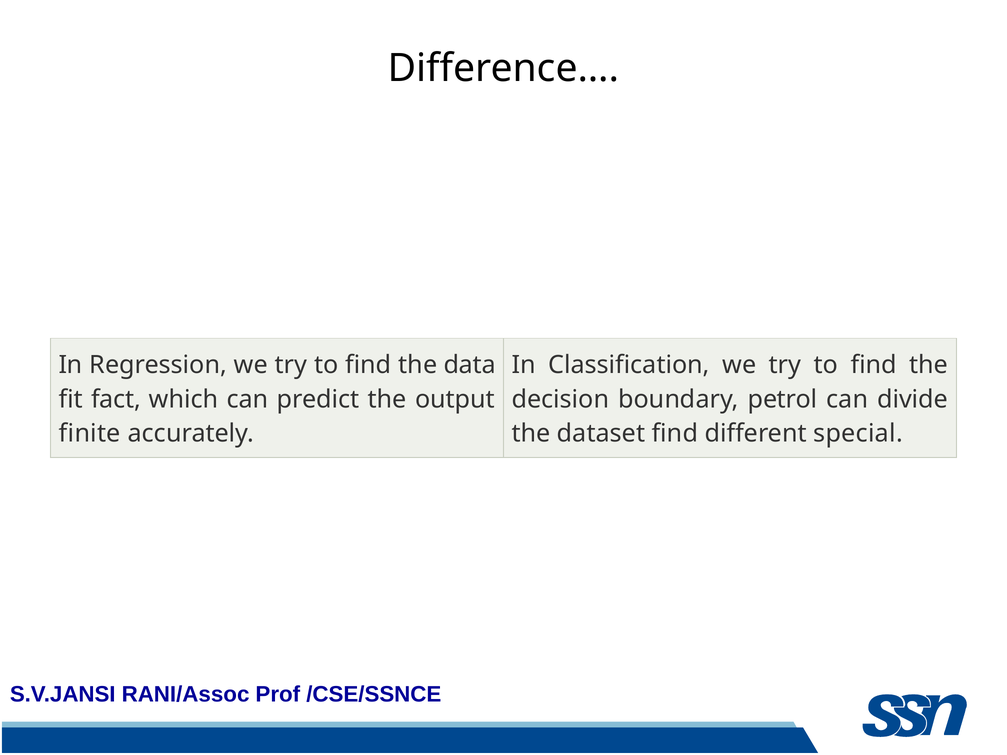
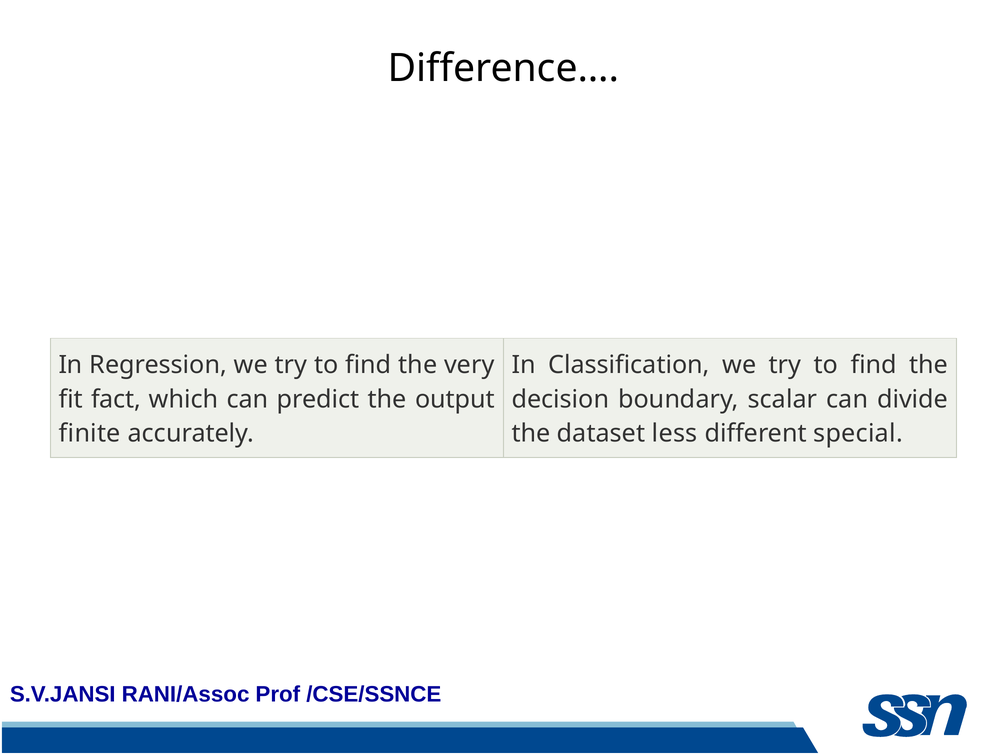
data: data -> very (469, 365)
petrol: petrol -> scalar (782, 399)
dataset find: find -> less (675, 434)
